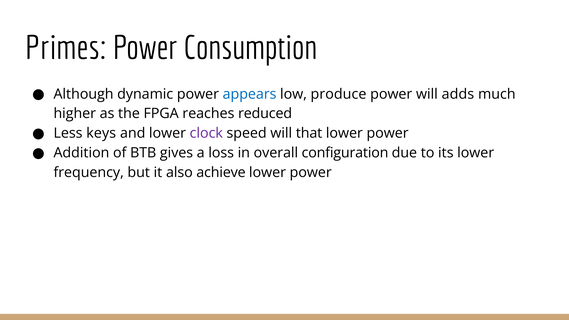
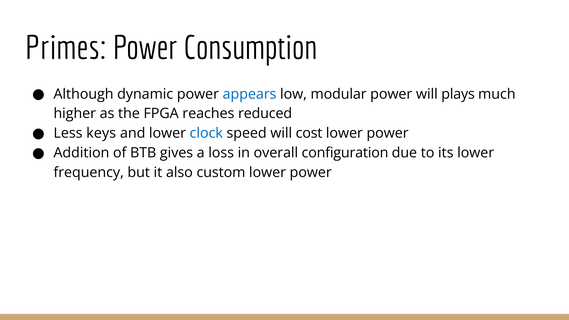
produce: produce -> modular (339, 94)
adds: adds -> plays (458, 94)
clock colour: purple -> blue (206, 133)
that: that -> cost (309, 133)
achieve: achieve -> custom (221, 173)
